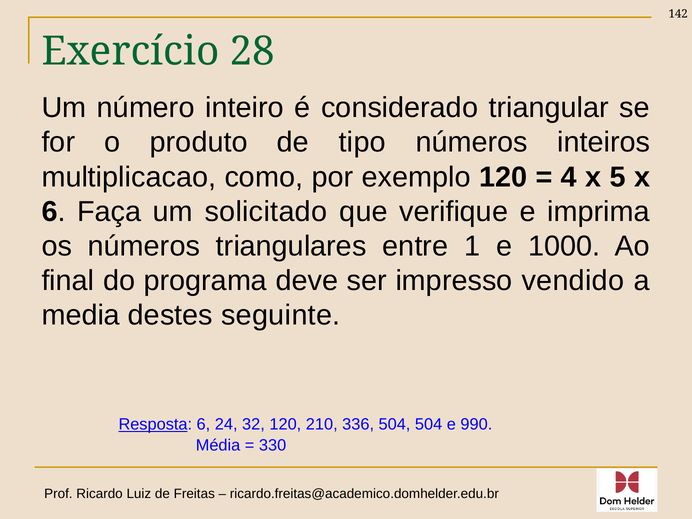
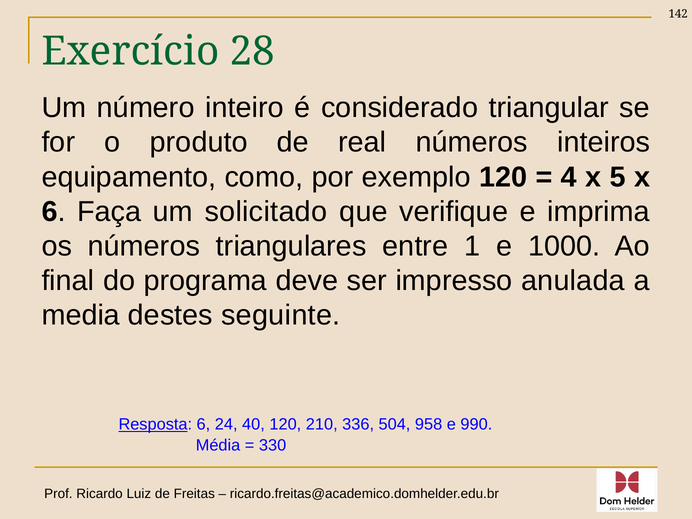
tipo: tipo -> real (362, 142)
multiplicacao: multiplicacao -> equipamento (129, 177)
vendido: vendido -> anulada (573, 281)
32: 32 -> 40 (253, 424)
504 504: 504 -> 958 (429, 424)
